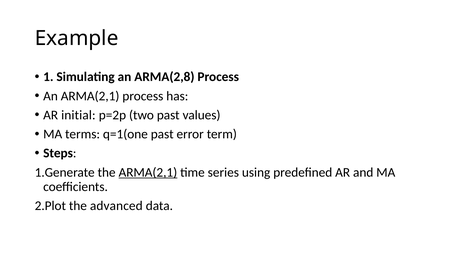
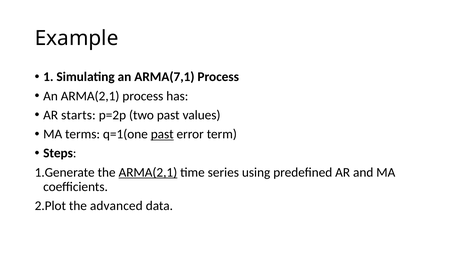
ARMA(2,8: ARMA(2,8 -> ARMA(7,1 (164, 77)
initial: initial -> starts (78, 115)
past underline: none -> present (162, 134)
